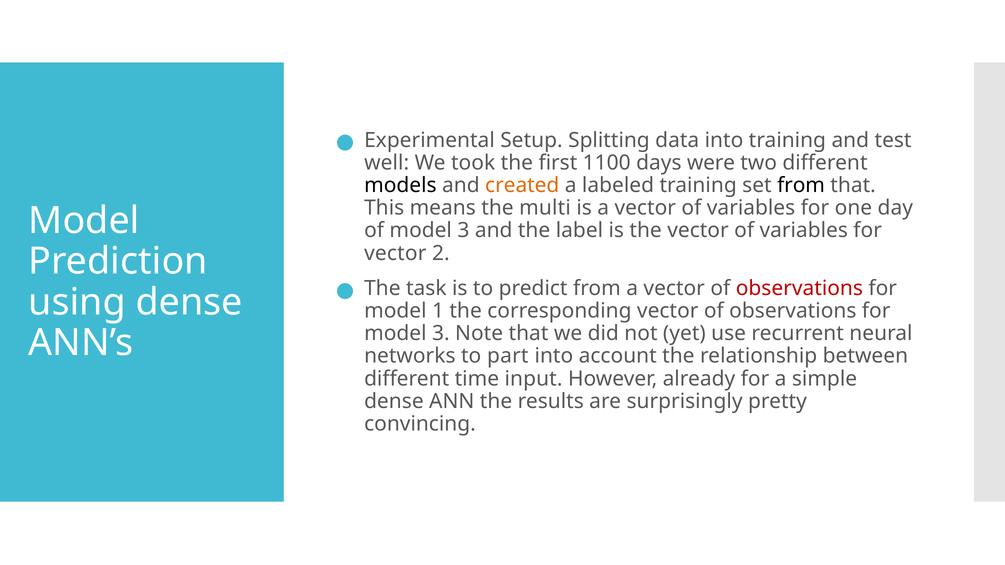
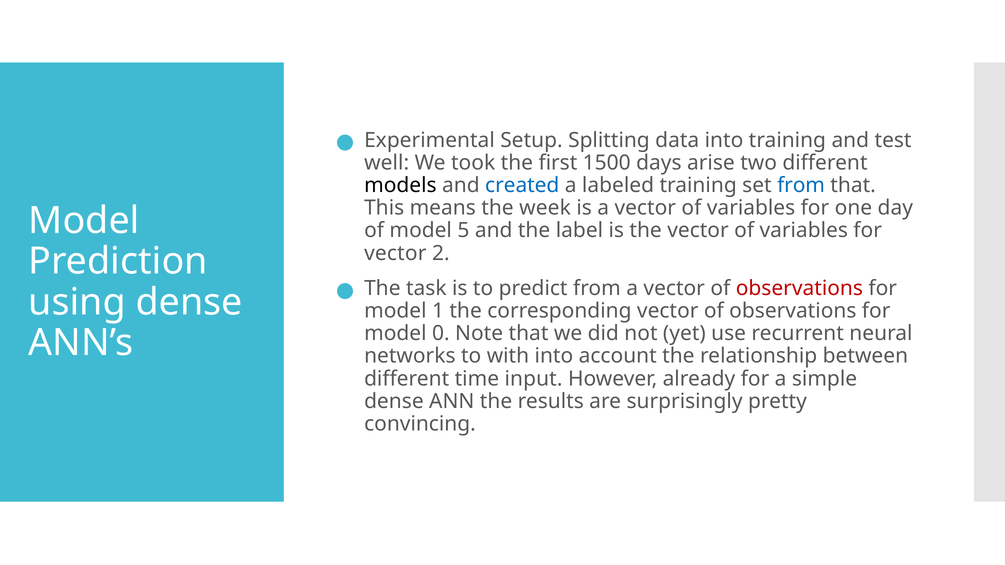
1100: 1100 -> 1500 (607, 163)
were: were -> arise (711, 163)
created colour: orange -> blue (522, 185)
from colour: black -> blue (801, 185)
multi: multi -> week (545, 208)
of model 3: 3 -> 5 (463, 231)
3: 3 -> 0 (441, 334)
part: part -> with (508, 356)
